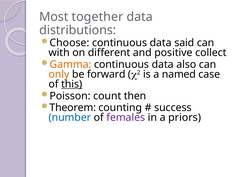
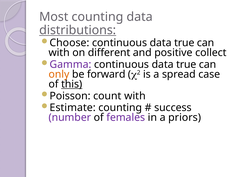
Most together: together -> counting (98, 17)
distributions underline: none -> present (78, 30)
said: said -> true (184, 43)
Gamma colour: orange -> purple (71, 64)
also: also -> true (186, 64)
named: named -> spread (179, 74)
count then: then -> with (135, 95)
Theorem: Theorem -> Estimate (73, 107)
number colour: blue -> purple (70, 117)
